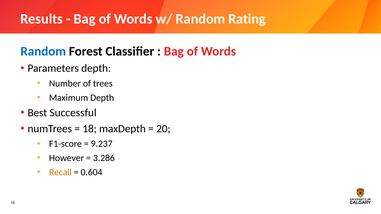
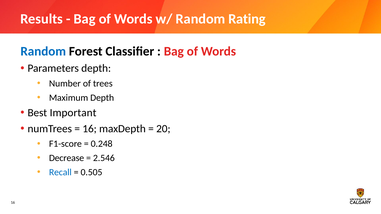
Successful: Successful -> Important (73, 113)
18: 18 -> 16 (90, 129)
9.237: 9.237 -> 0.248 (102, 144)
However: However -> Decrease (67, 158)
3.286: 3.286 -> 2.546 (104, 158)
Recall colour: orange -> blue (60, 172)
0.604: 0.604 -> 0.505 (92, 172)
